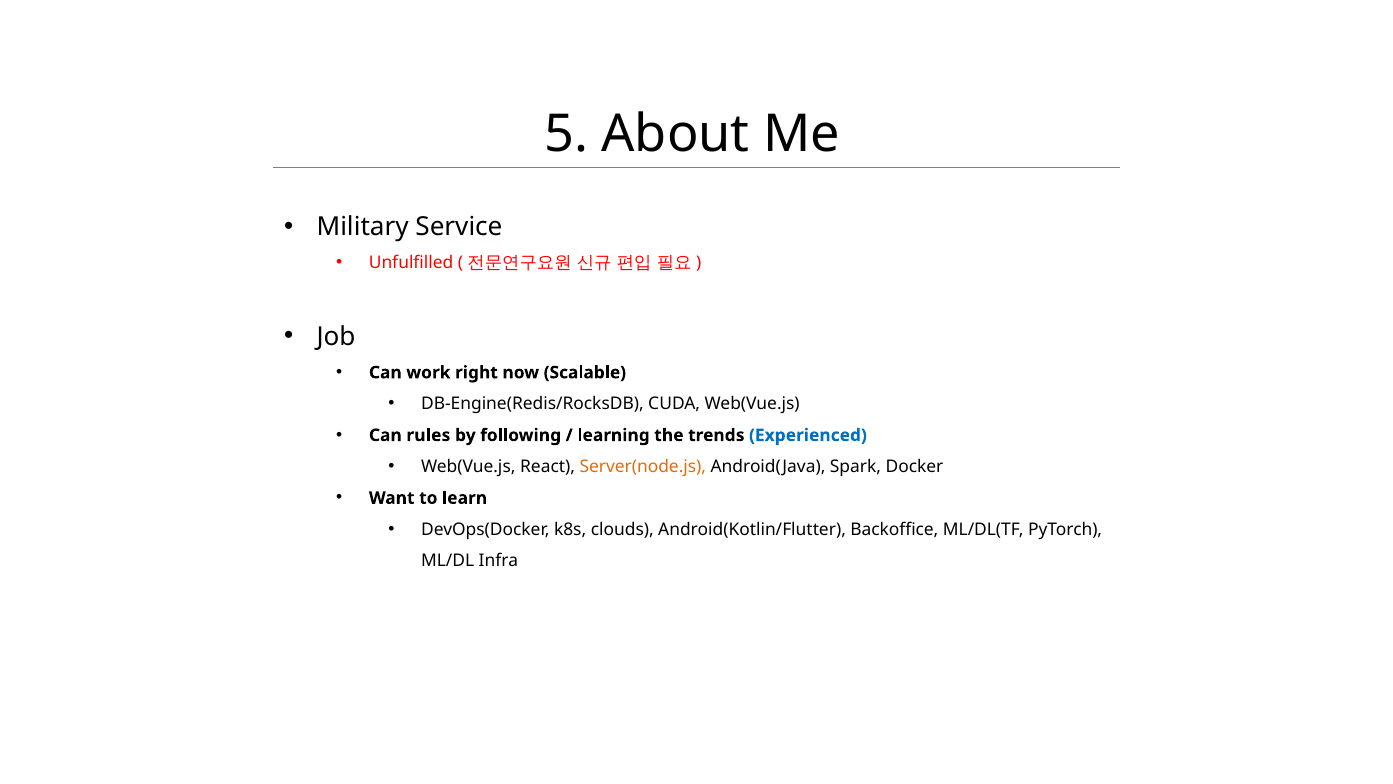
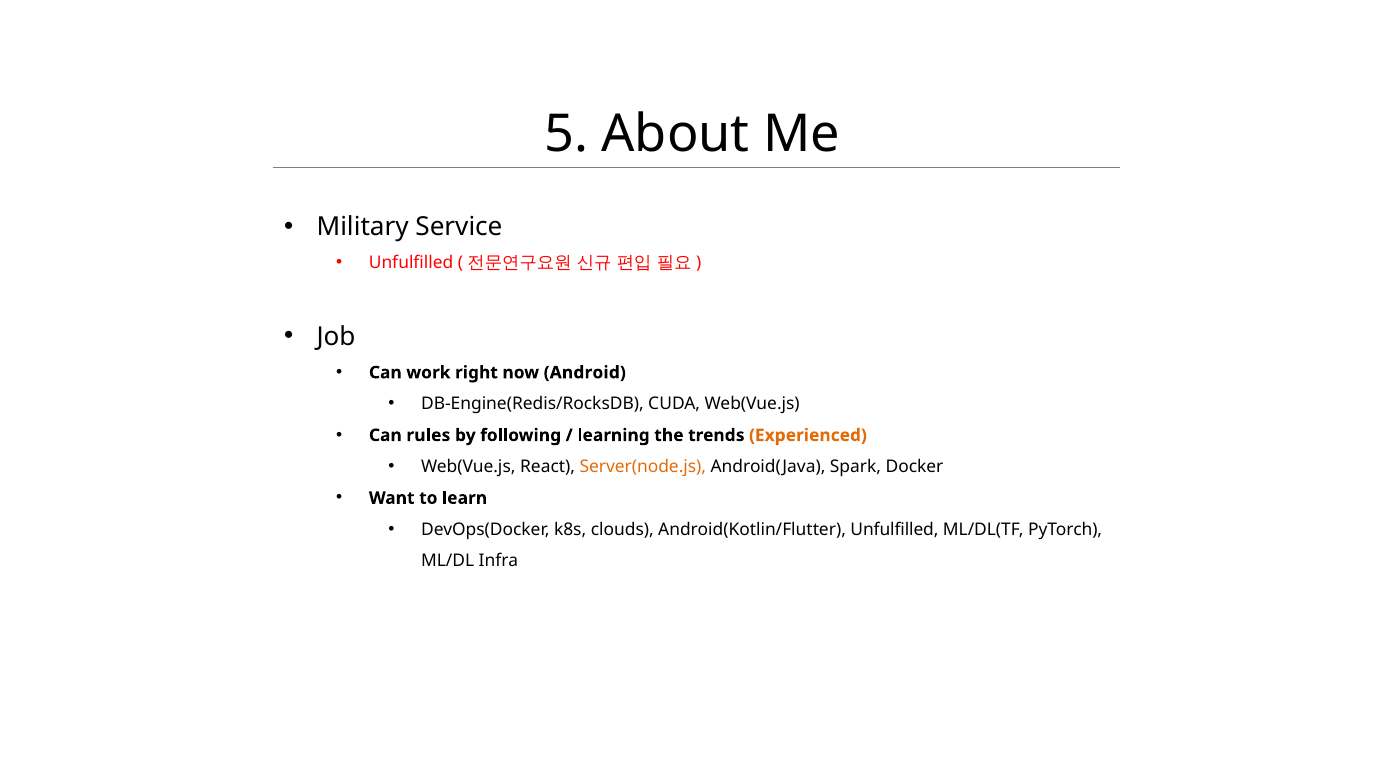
Scalable: Scalable -> Android (585, 372)
Experienced colour: blue -> orange (808, 435)
Android(Kotlin/Flutter Backoffice: Backoffice -> Unfulfilled (894, 529)
